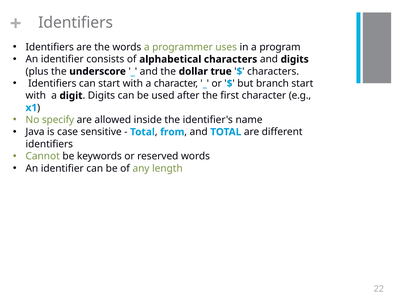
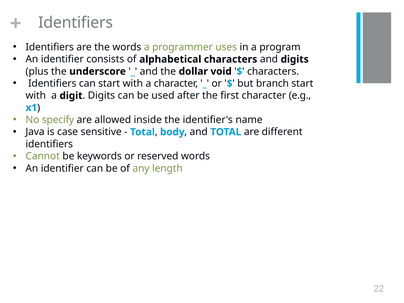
true: true -> void (221, 71)
from: from -> body (172, 132)
